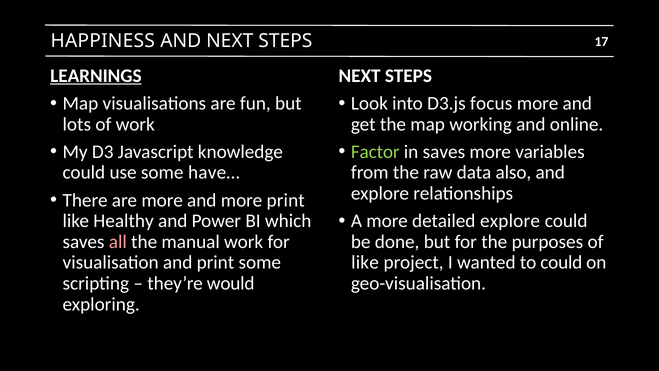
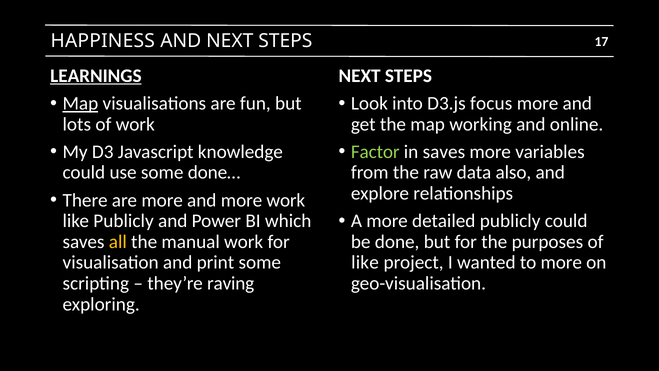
Map underline: none -> present (80, 103)
have…: have… -> done… (214, 172)
more print: print -> work (286, 200)
detailed explore: explore -> publicly (510, 221)
like Healthy: Healthy -> Publicly (124, 221)
all colour: pink -> yellow (118, 242)
to could: could -> more (561, 262)
would: would -> raving (231, 283)
